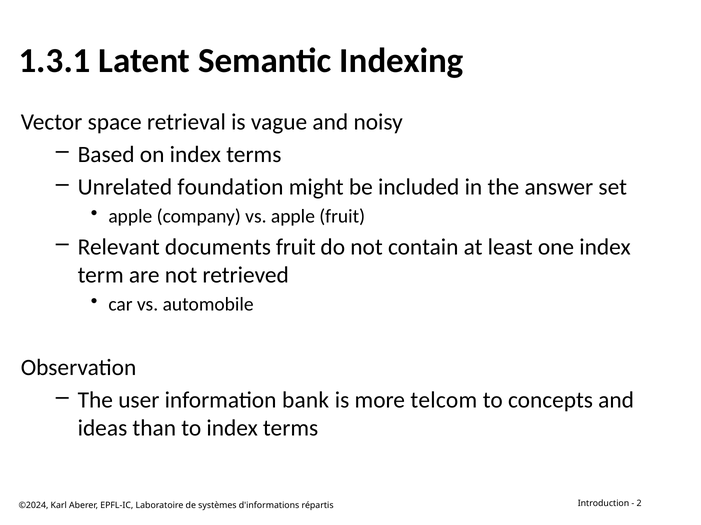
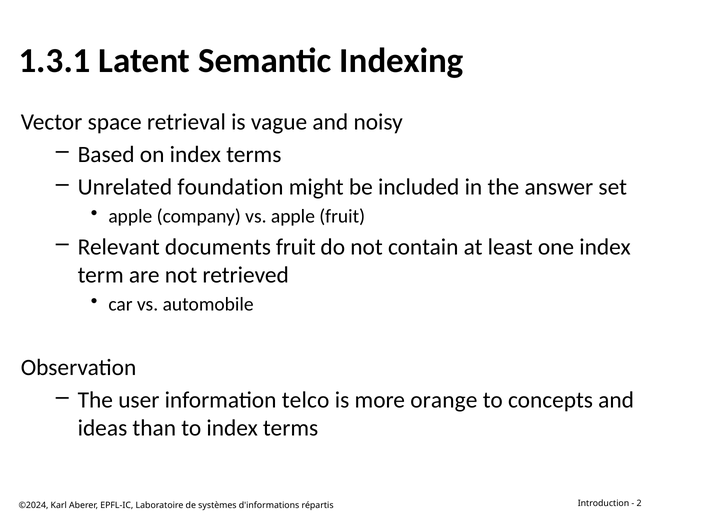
bank: bank -> telco (306, 401)
telcom: telcom -> orange (444, 401)
